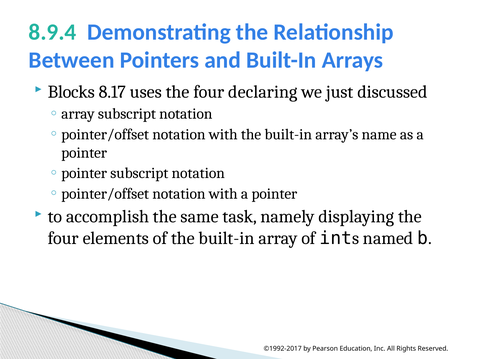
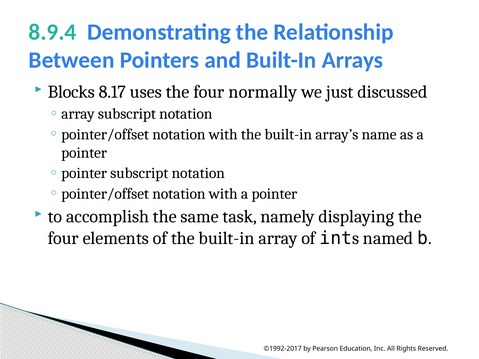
declaring: declaring -> normally (263, 92)
